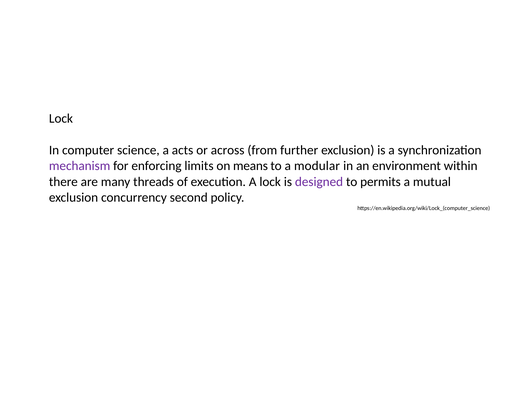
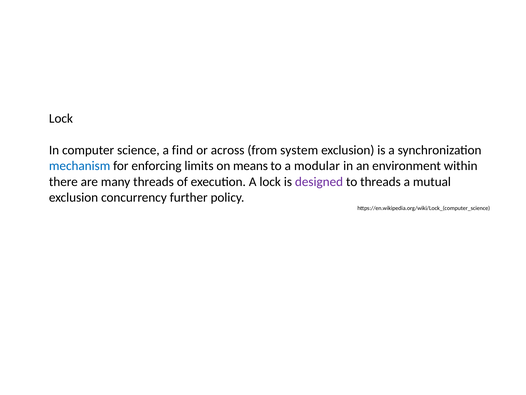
acts: acts -> find (182, 150)
further: further -> system (299, 150)
mechanism colour: purple -> blue (80, 166)
to permits: permits -> threads (380, 181)
second: second -> further (189, 197)
